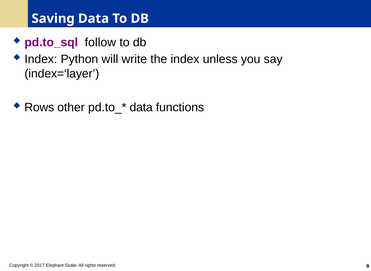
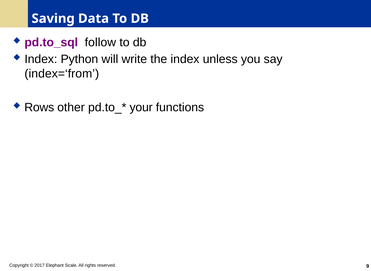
index=‘layer: index=‘layer -> index=‘from (62, 74)
data: data -> your (141, 108)
